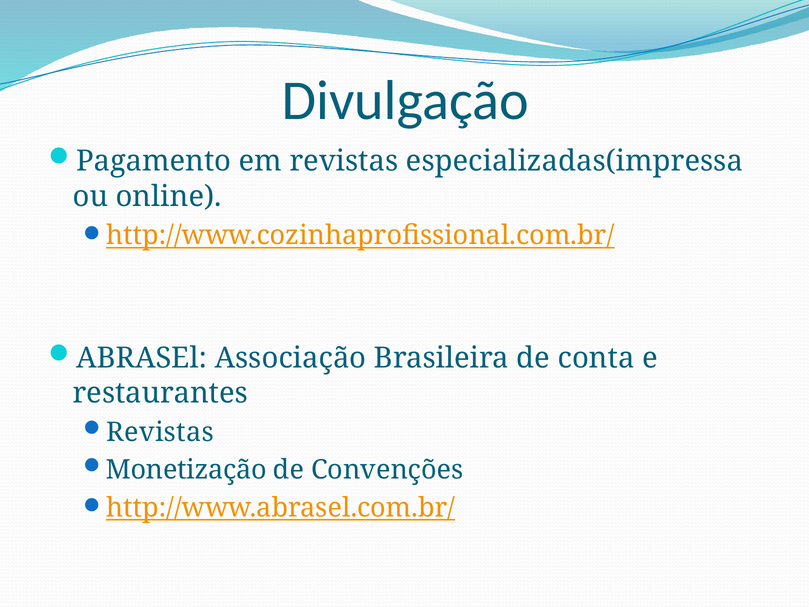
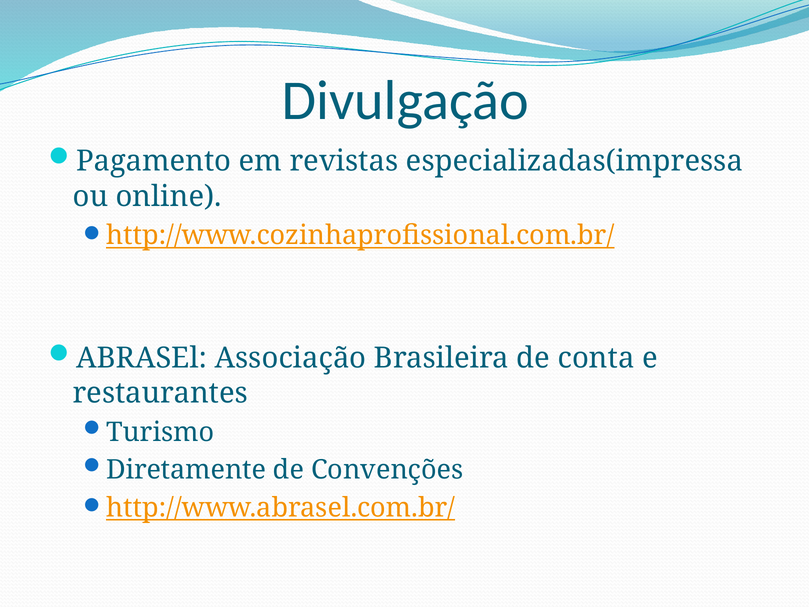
Revistas: Revistas -> Turismo (160, 432)
Monetização: Monetização -> Diretamente (186, 470)
